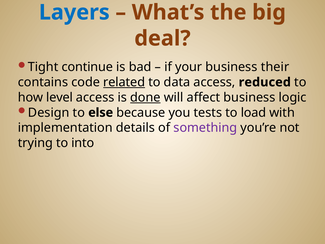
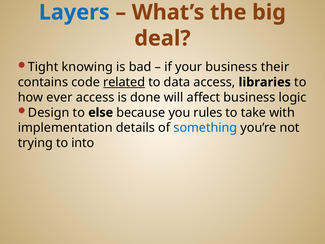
continue: continue -> knowing (87, 67)
reduced: reduced -> libraries (265, 82)
level: level -> ever (59, 97)
done underline: present -> none (145, 97)
tests: tests -> rules (208, 112)
load: load -> take (253, 112)
something colour: purple -> blue (205, 128)
